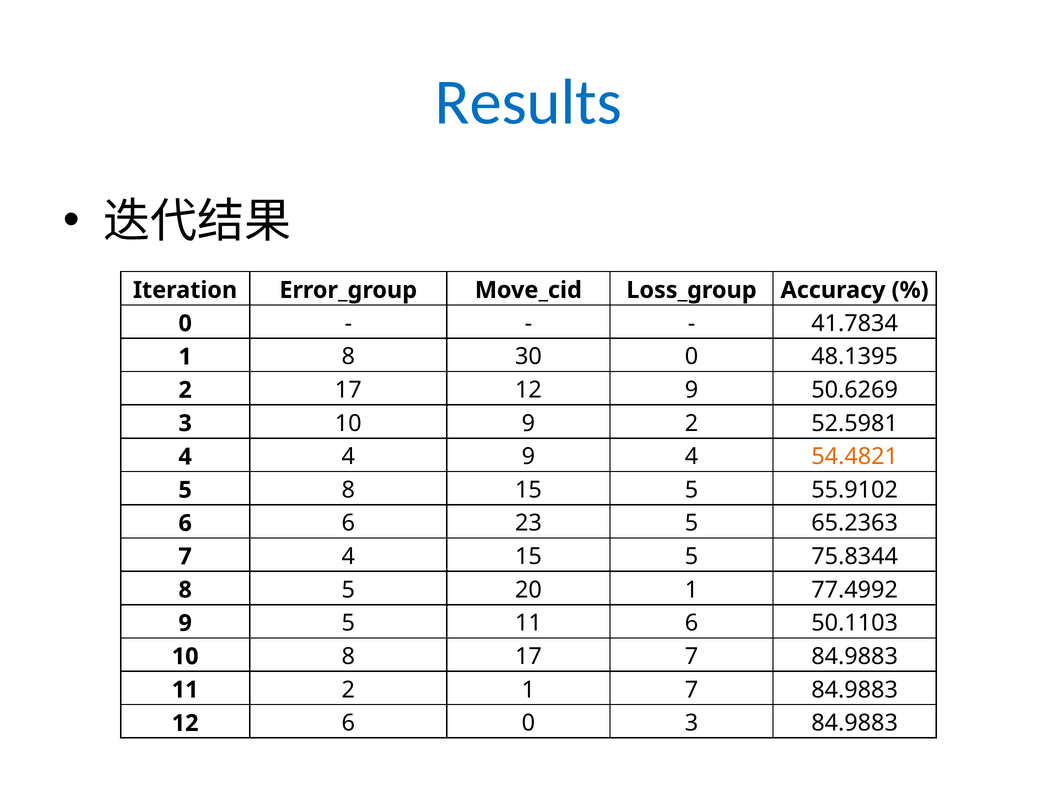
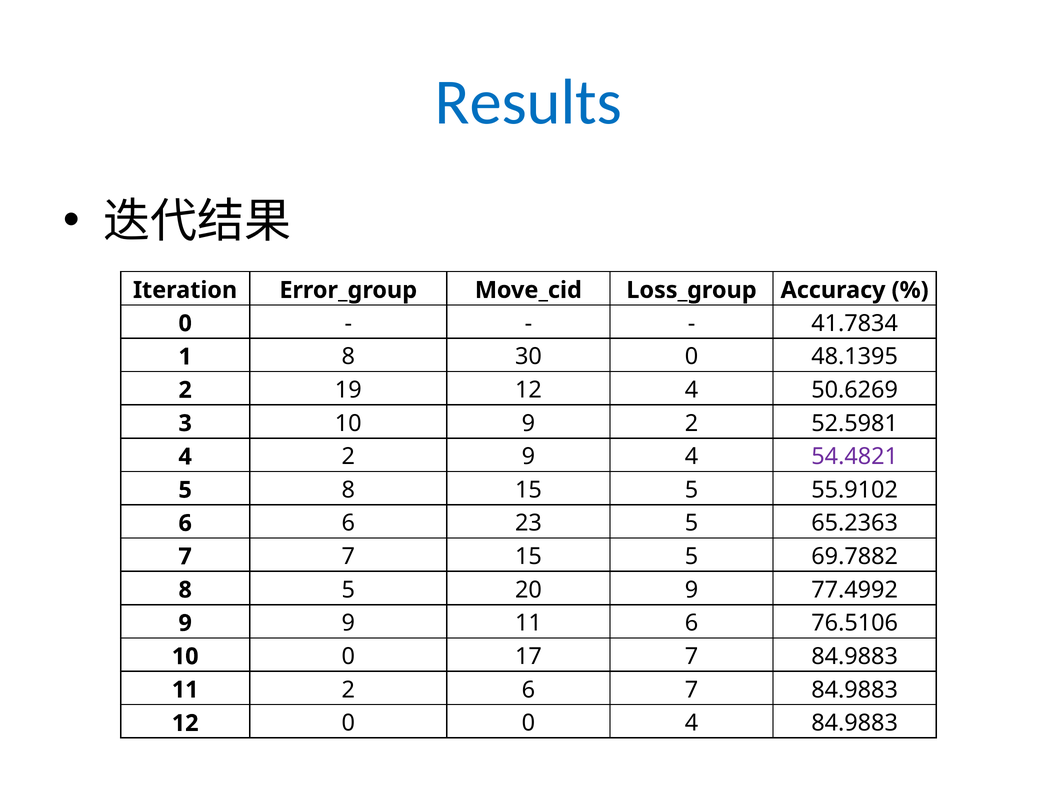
2 17: 17 -> 19 (348, 390)
12 9: 9 -> 4 (692, 390)
4 4: 4 -> 2 (348, 457)
54.4821 colour: orange -> purple (855, 457)
7 4: 4 -> 7 (348, 556)
75.8344: 75.8344 -> 69.7882 (855, 556)
20 1: 1 -> 9 (692, 590)
9 5: 5 -> 9 (348, 623)
50.1103: 50.1103 -> 76.5106 (855, 623)
10 8: 8 -> 0 (348, 656)
2 1: 1 -> 6 (528, 690)
12 6: 6 -> 0 (348, 723)
0 3: 3 -> 4 (692, 723)
